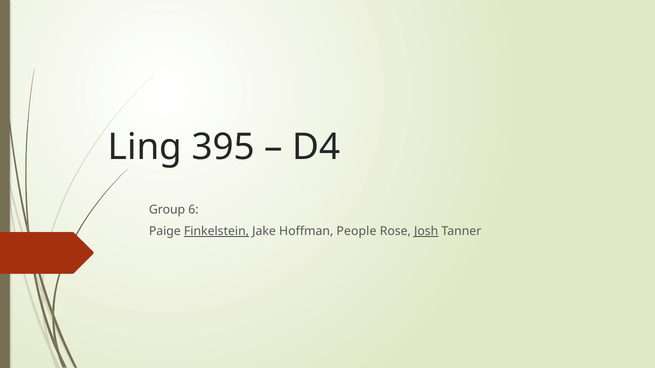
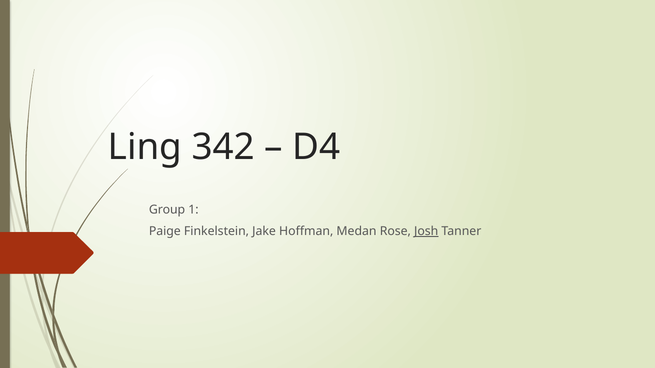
395: 395 -> 342 (223, 147)
6: 6 -> 1 (193, 210)
Finkelstein underline: present -> none (217, 231)
People: People -> Medan (357, 231)
